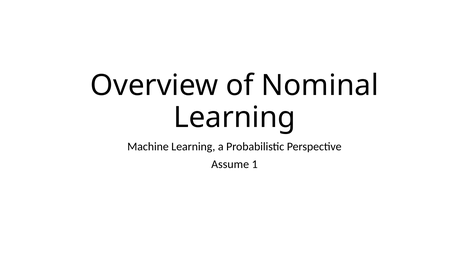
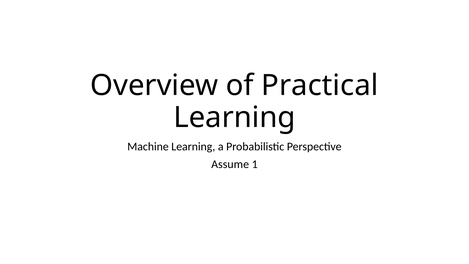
Nominal: Nominal -> Practical (320, 86)
